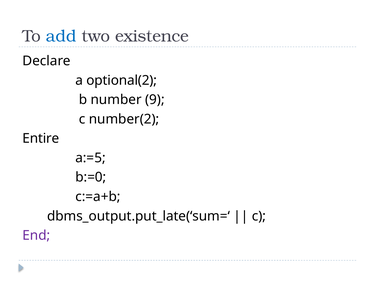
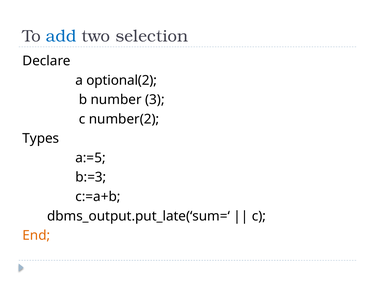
existence: existence -> selection (152, 36)
9: 9 -> 3 (155, 100)
Entire: Entire -> Types (41, 139)
b:=0: b:=0 -> b:=3 (91, 177)
End colour: purple -> orange (36, 236)
